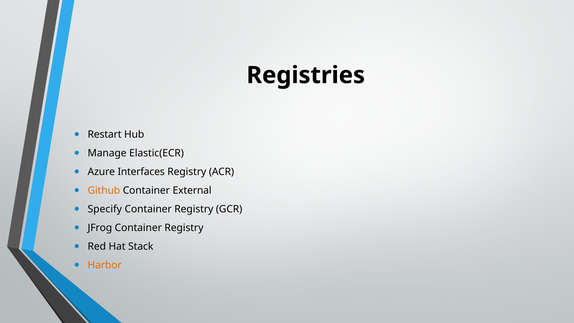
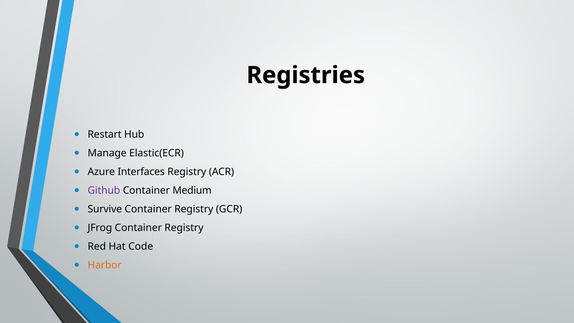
Github colour: orange -> purple (104, 190)
External: External -> Medium (192, 190)
Specify: Specify -> Survive (105, 209)
Stack: Stack -> Code (141, 246)
